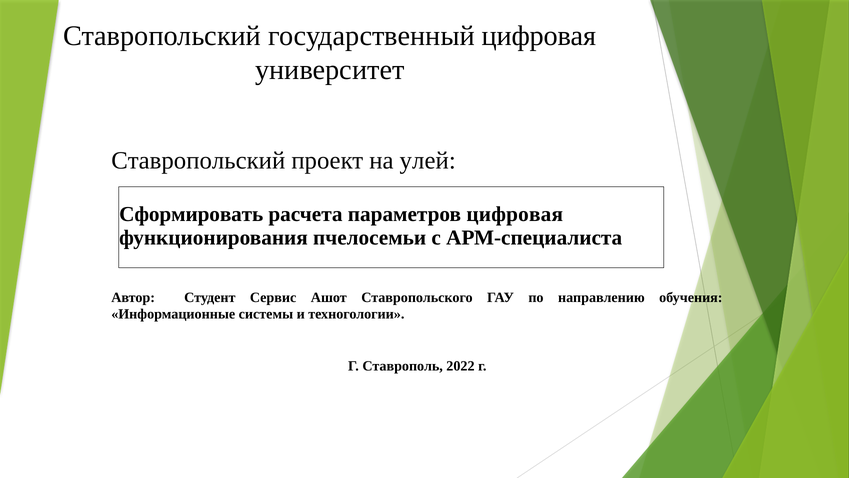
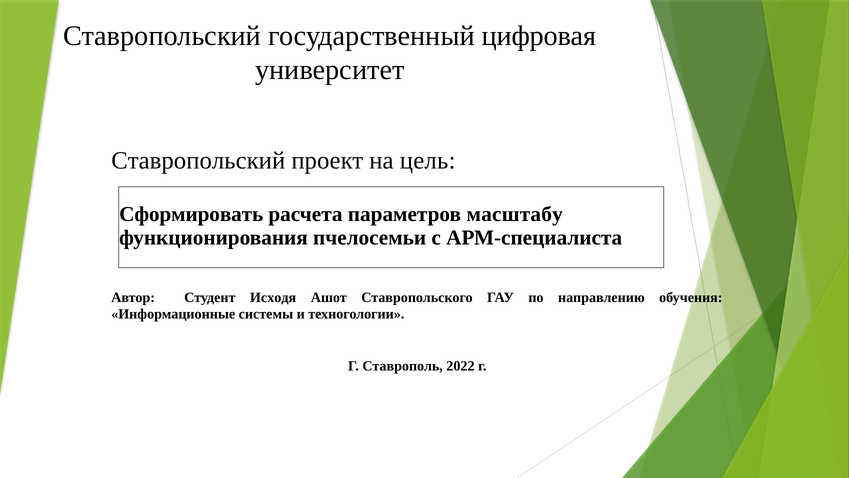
улей: улей -> цель (428, 160)
параметров цифровая: цифровая -> масштабу (515, 214)
Сервис: Сервис -> Исходя (273, 297)
